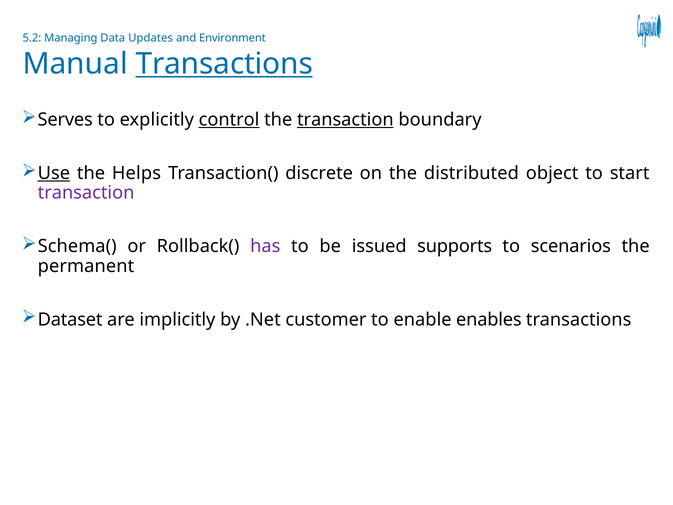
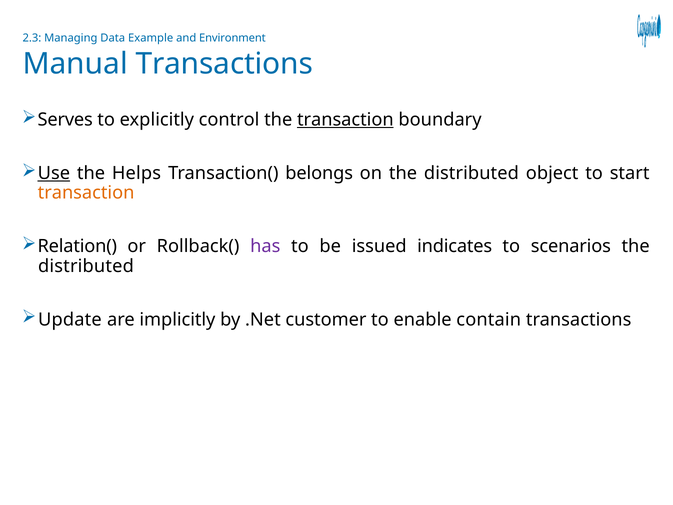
5.2: 5.2 -> 2.3 (32, 38)
Updates: Updates -> Example (151, 38)
Transactions underline: present -> none (224, 64)
control underline: present -> none (229, 120)
discrete: discrete -> belongs (319, 173)
transaction colour: purple -> orange (86, 193)
Schema(: Schema( -> Relation( (77, 246)
supports: supports -> indicates (455, 246)
permanent: permanent -> distributed (86, 266)
Dataset: Dataset -> Update (70, 319)
enables: enables -> contain (489, 319)
